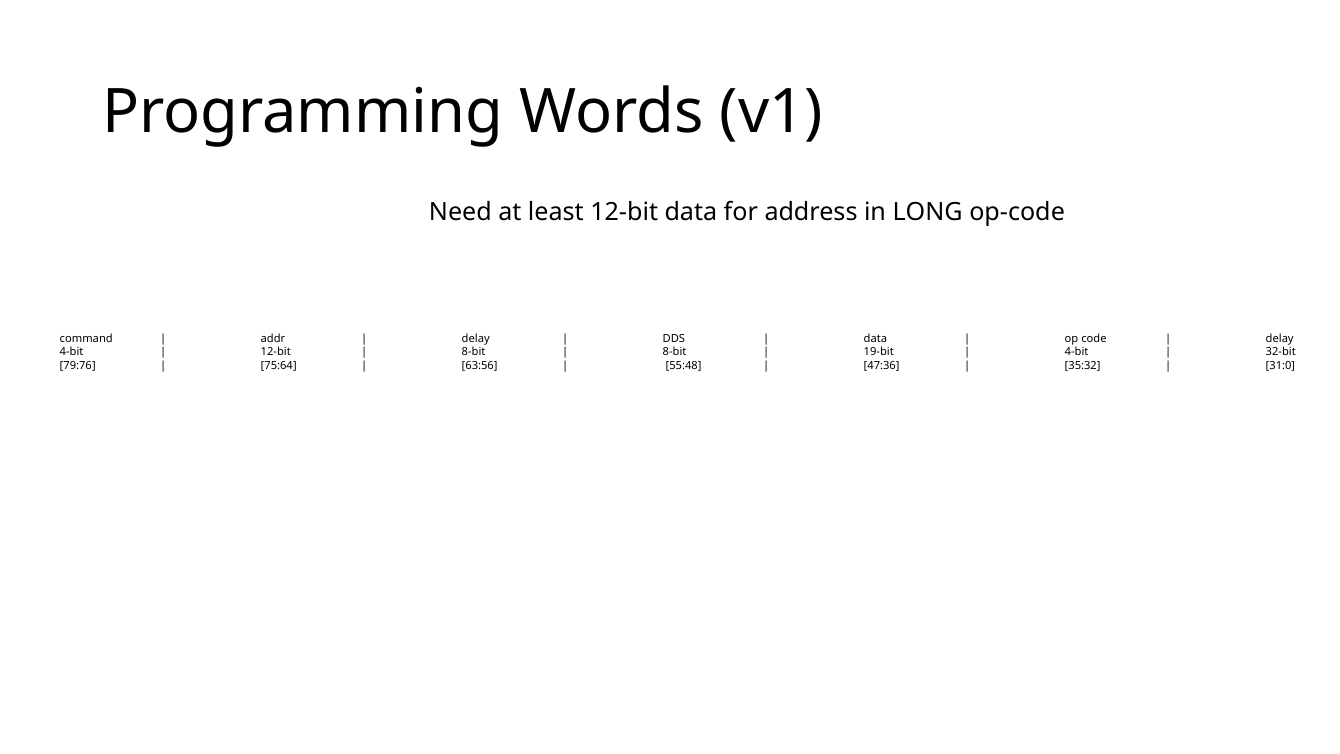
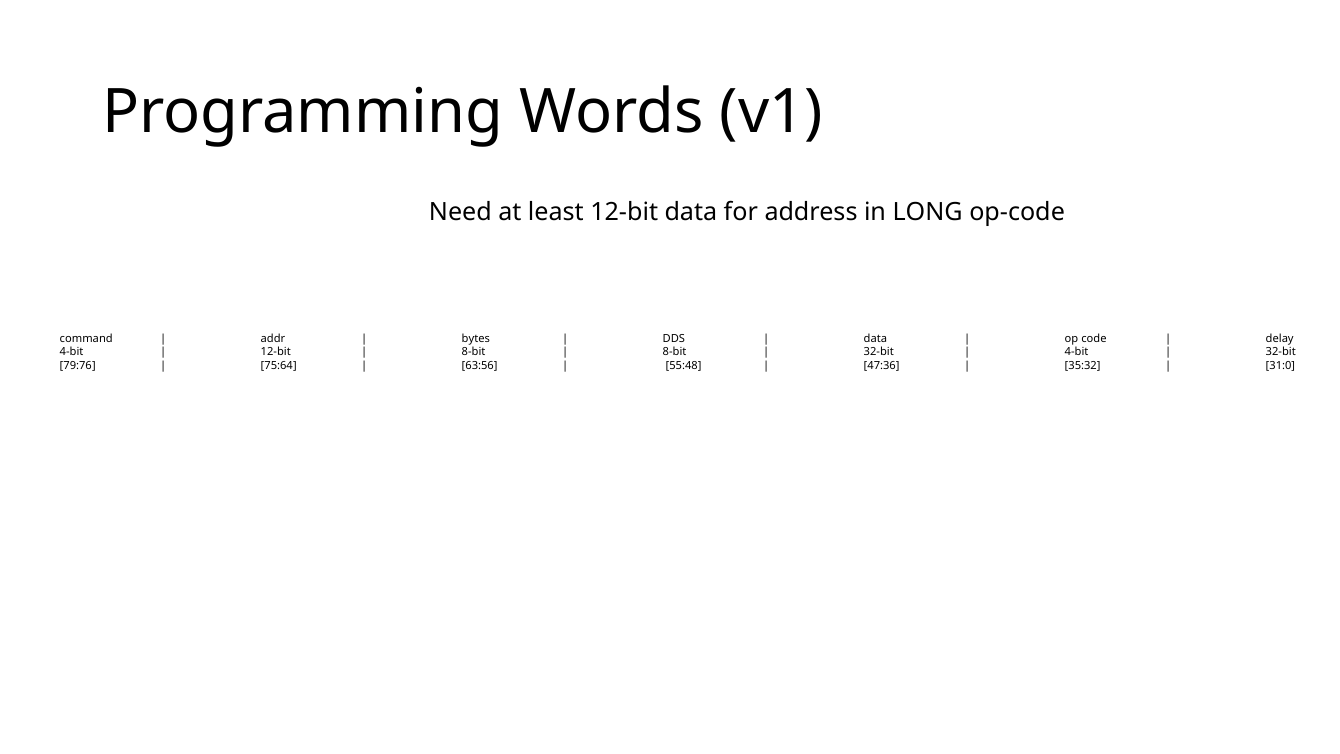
delay: delay -> bytes (476, 339)
19-bit: 19-bit -> 32-bit (879, 352)
